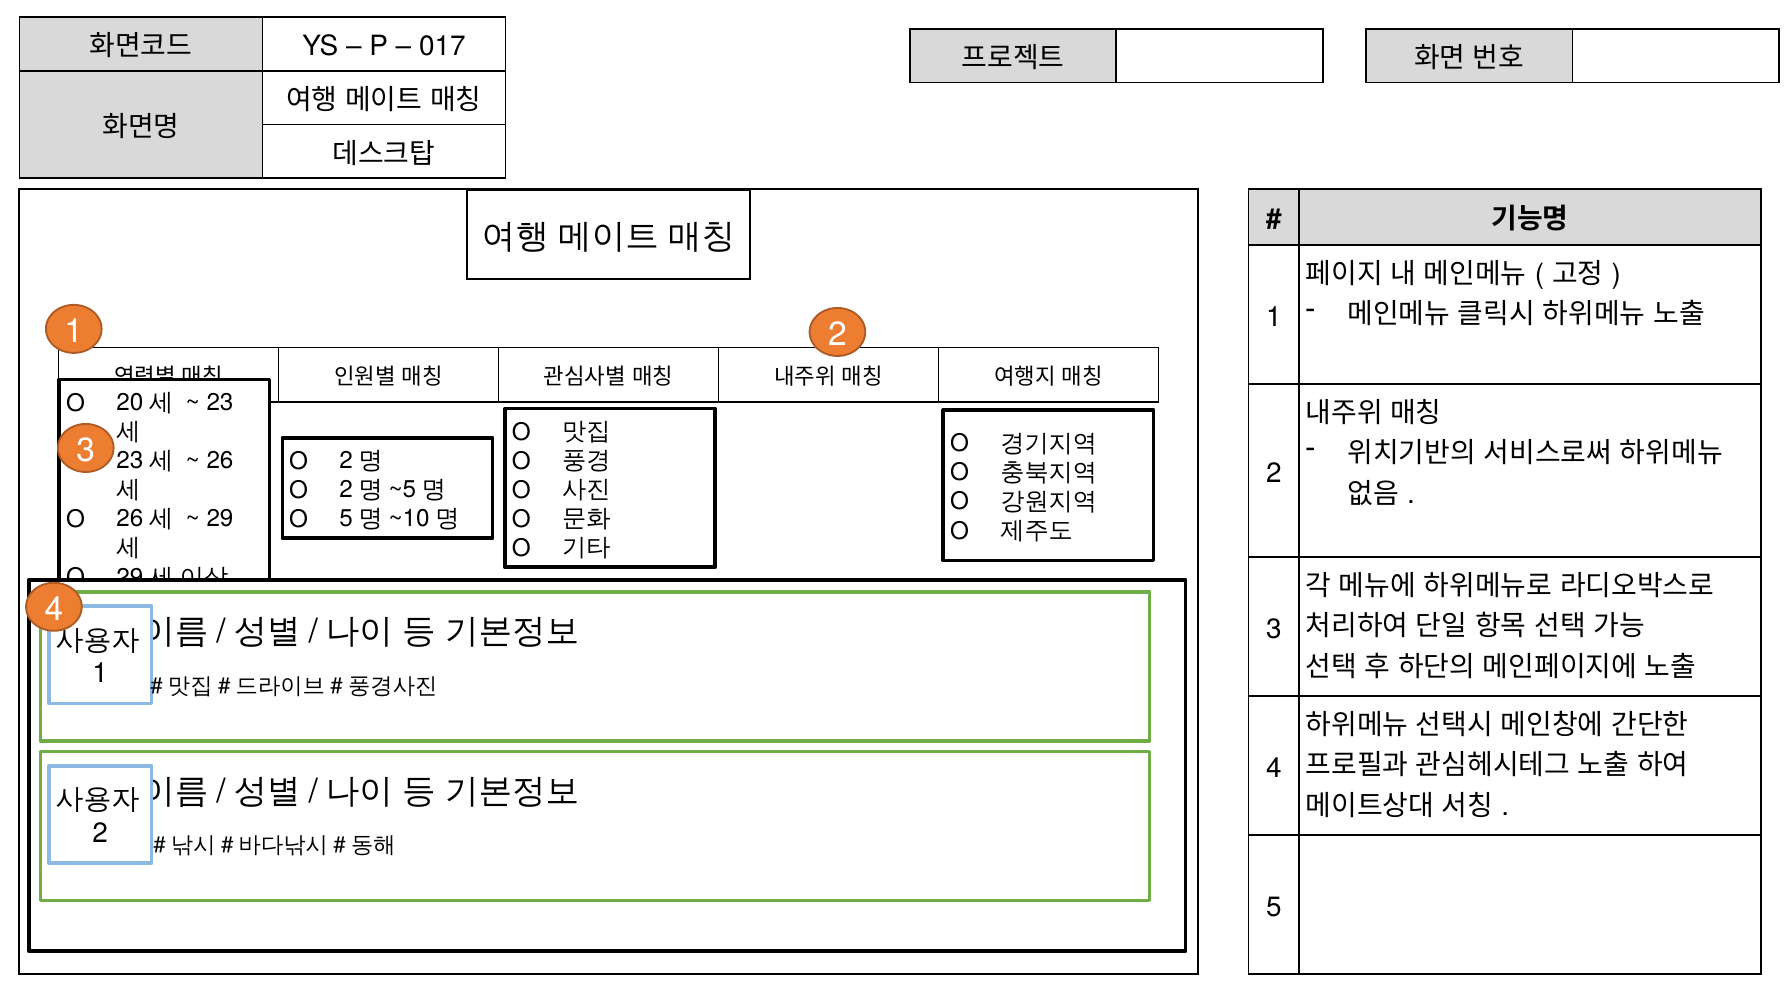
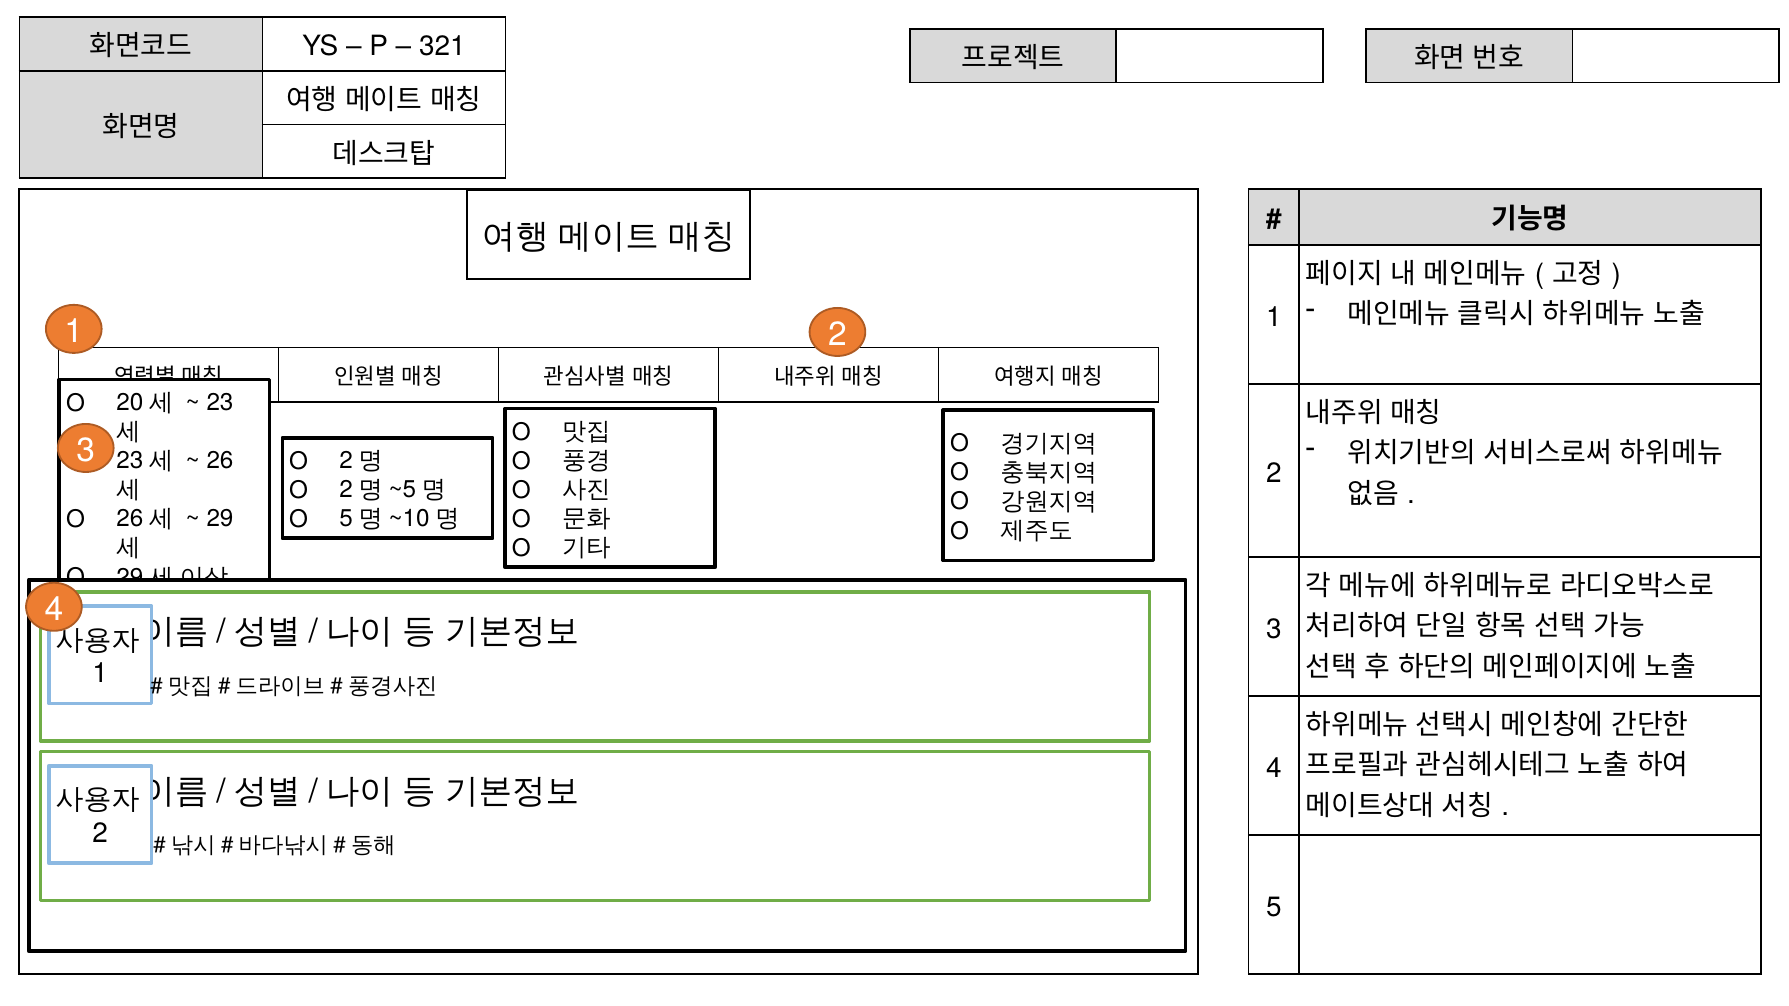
017: 017 -> 321 (442, 47)
